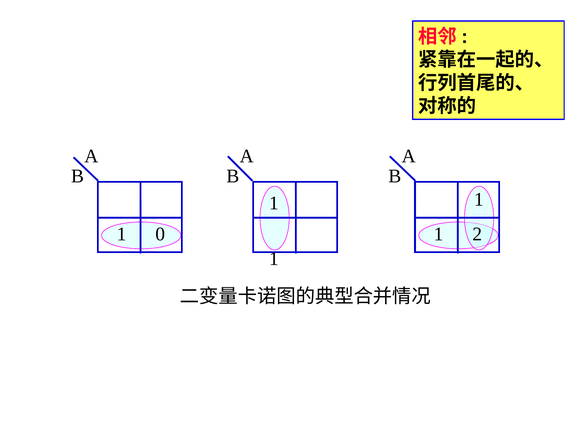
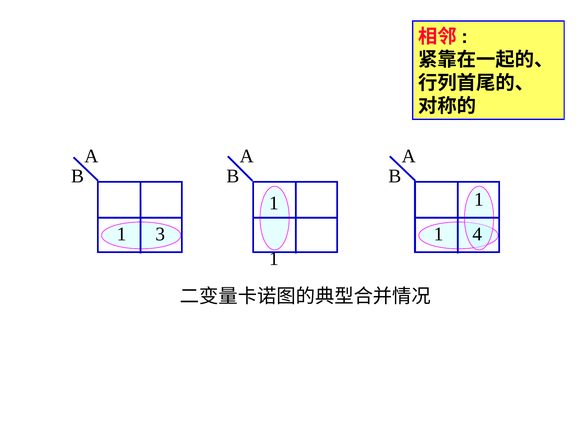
0: 0 -> 3 (160, 234)
2: 2 -> 4 (477, 234)
